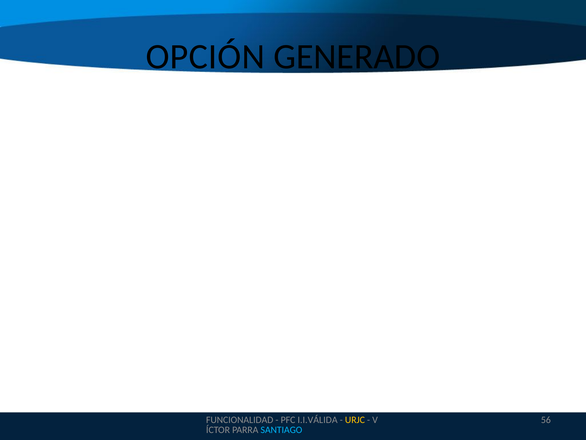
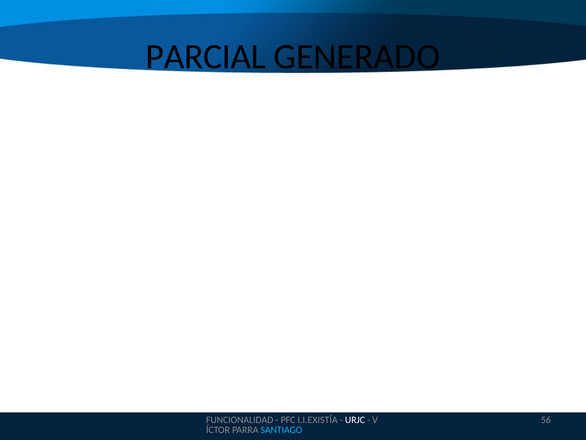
OPCIÓN: OPCIÓN -> PARCIAL (206, 57)
I.I.VÁLIDA: I.I.VÁLIDA -> I.I.EXISTÍA (318, 420)
URJC colour: yellow -> white (355, 420)
